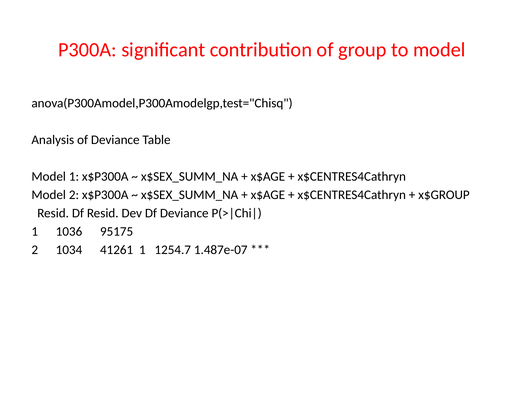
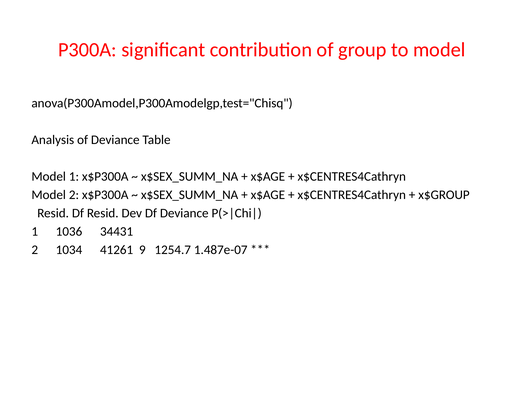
95175: 95175 -> 34431 (117, 231)
41261 1: 1 -> 9 (142, 250)
